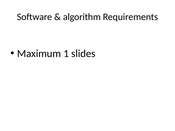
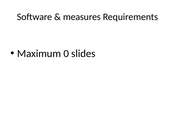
algorithm: algorithm -> measures (82, 17)
1: 1 -> 0 (66, 54)
